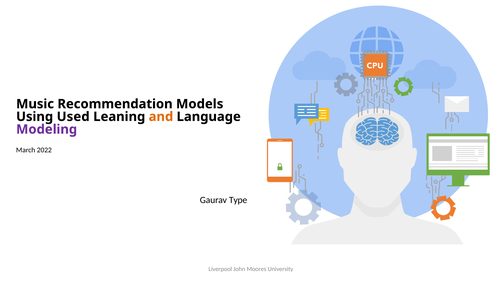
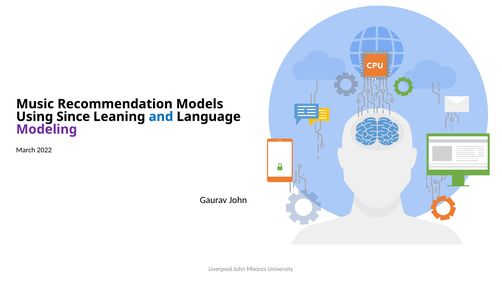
Used: Used -> Since (73, 117)
and colour: orange -> blue (161, 117)
Gaurav Type: Type -> John (238, 200)
